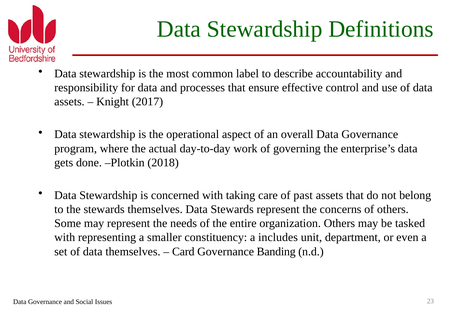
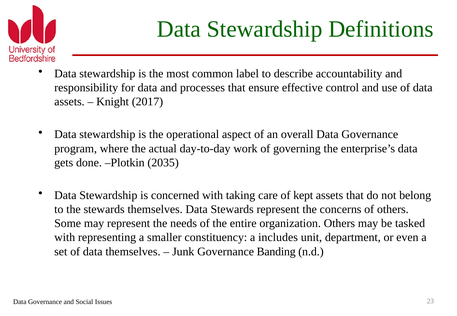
2018: 2018 -> 2035 (163, 163)
past: past -> kept (303, 196)
Card: Card -> Junk (183, 252)
